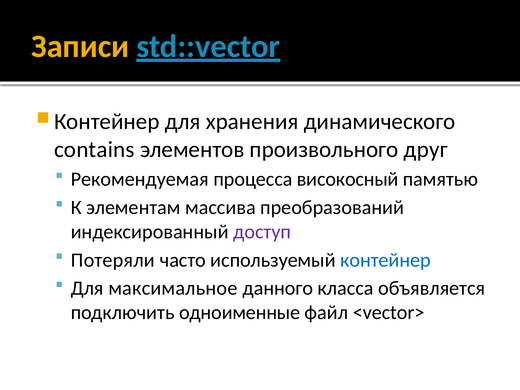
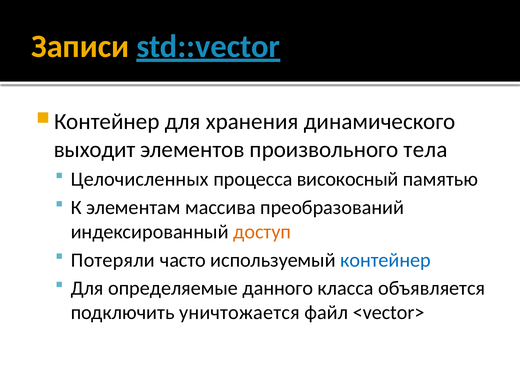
contains: contains -> выходит (95, 149)
друг: друг -> тела (426, 149)
Рекомендуемая: Рекомендуемая -> Целочисленных (140, 179)
доступ colour: purple -> orange (262, 232)
максимальное: максимальное -> определяемые (173, 288)
одноименные: одноименные -> уничтожается (239, 312)
